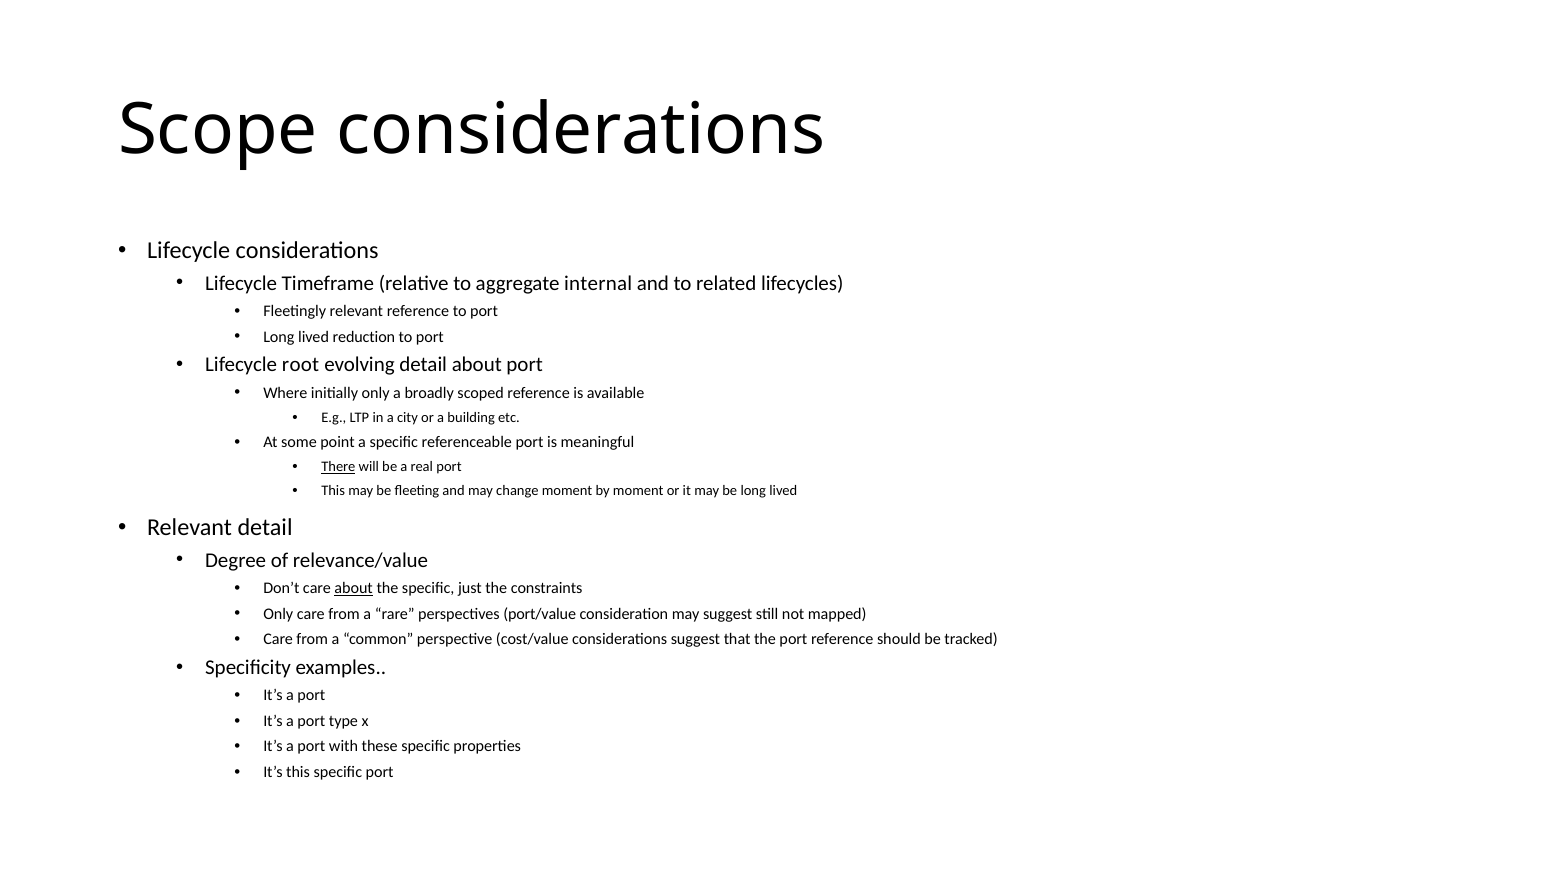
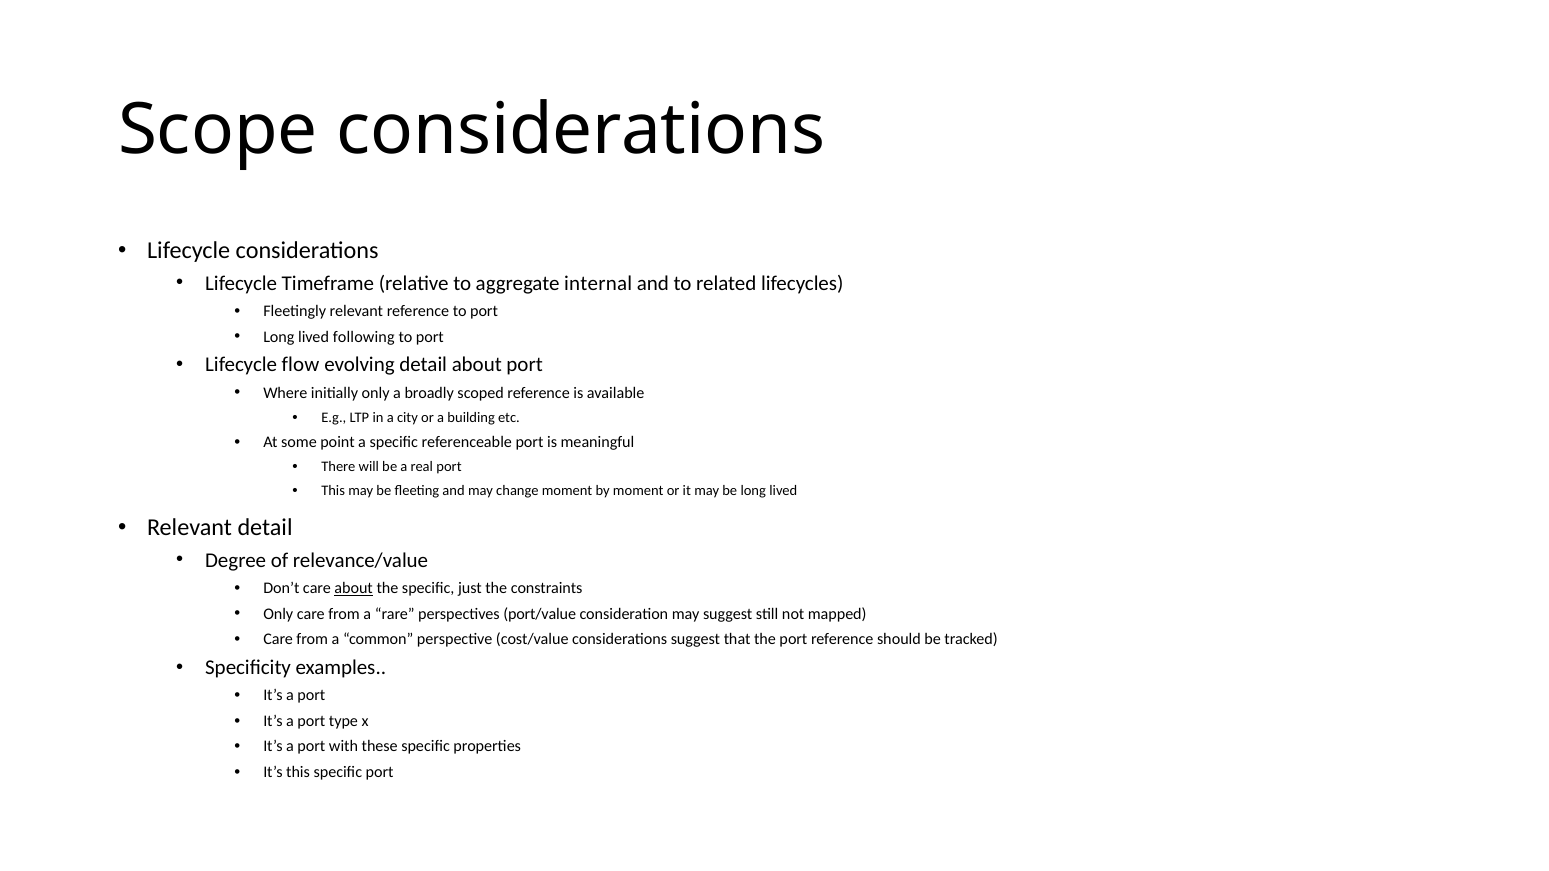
reduction: reduction -> following (364, 337)
root: root -> flow (301, 365)
There underline: present -> none (338, 467)
